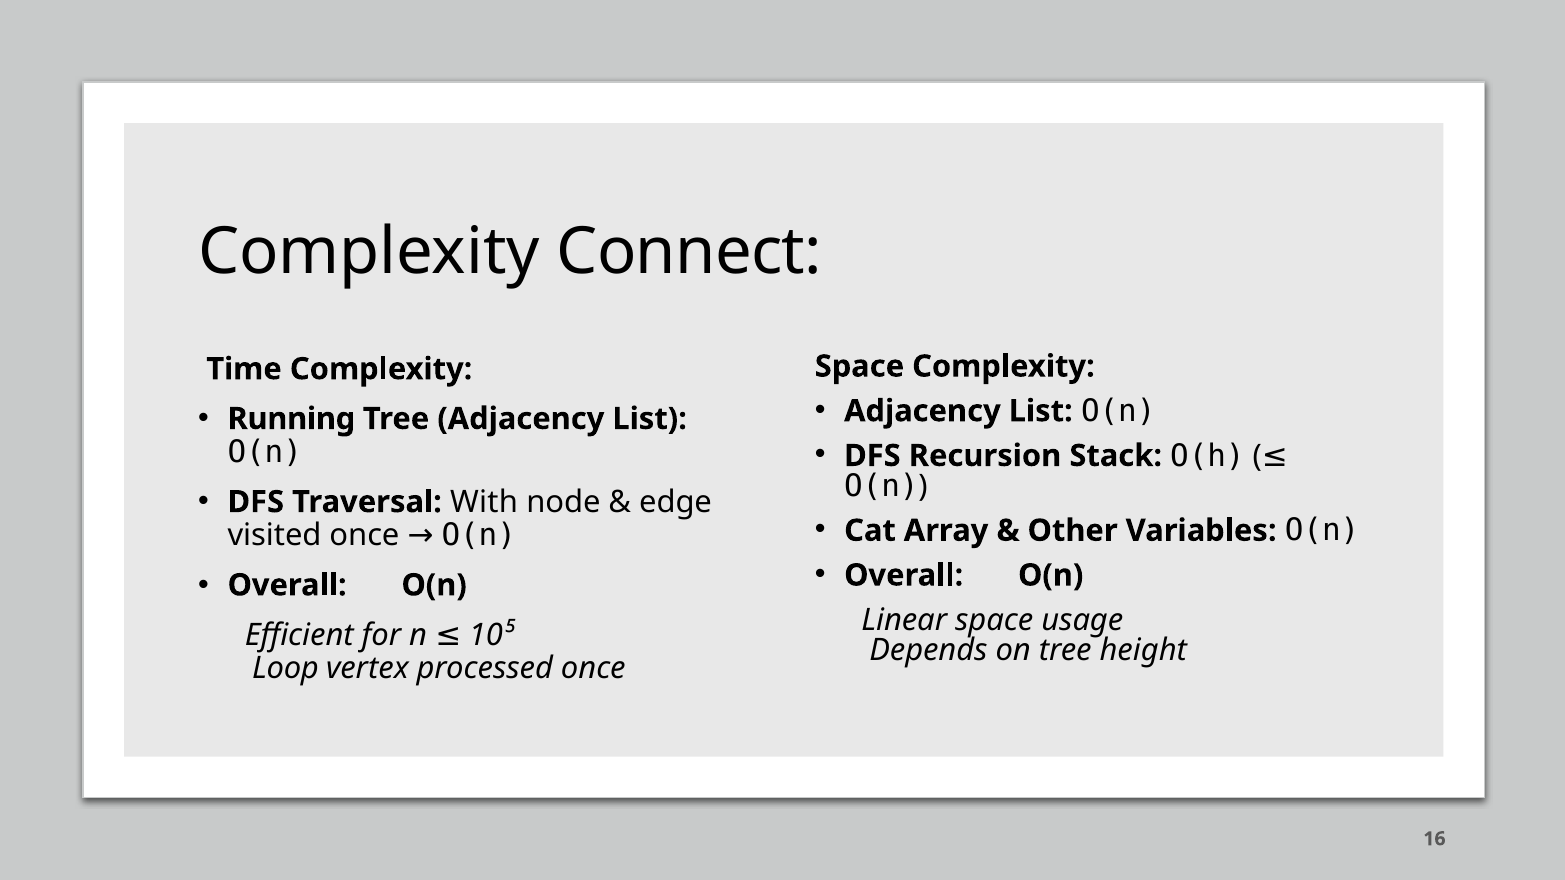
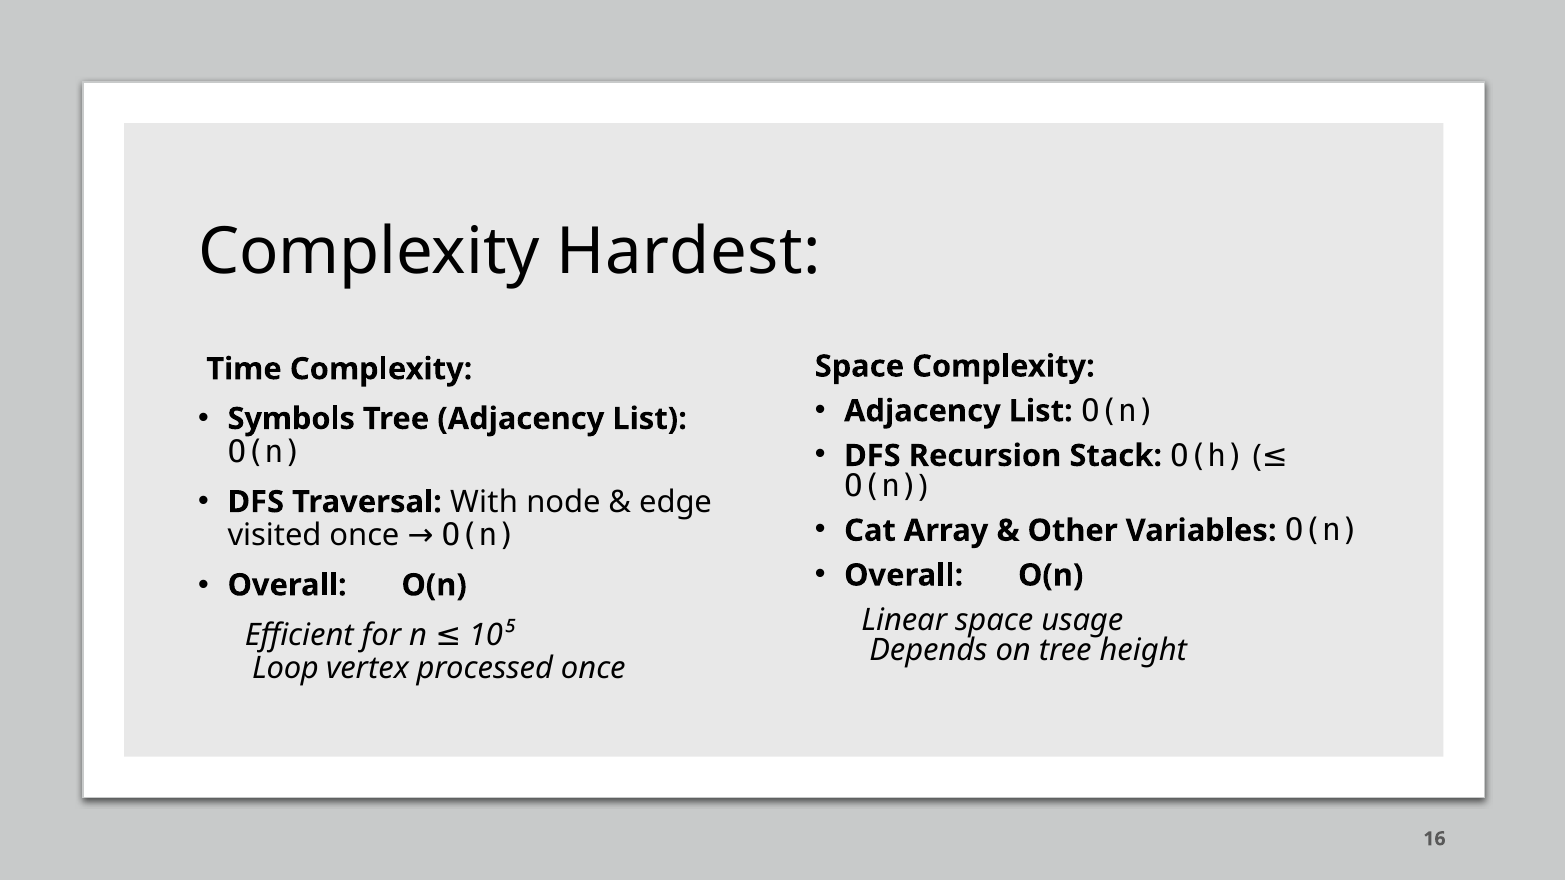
Connect: Connect -> Hardest (689, 252)
Running: Running -> Symbols (291, 419)
